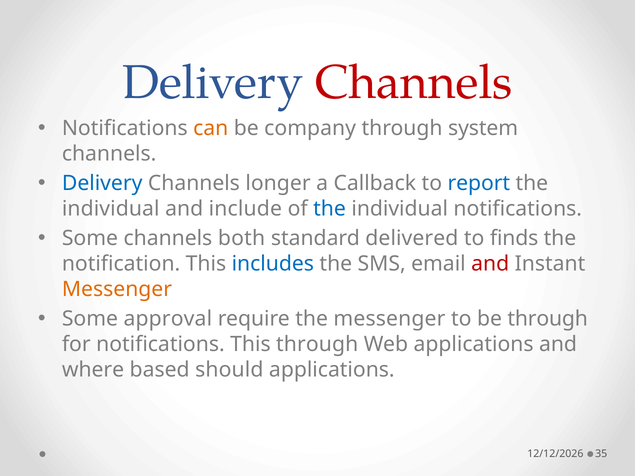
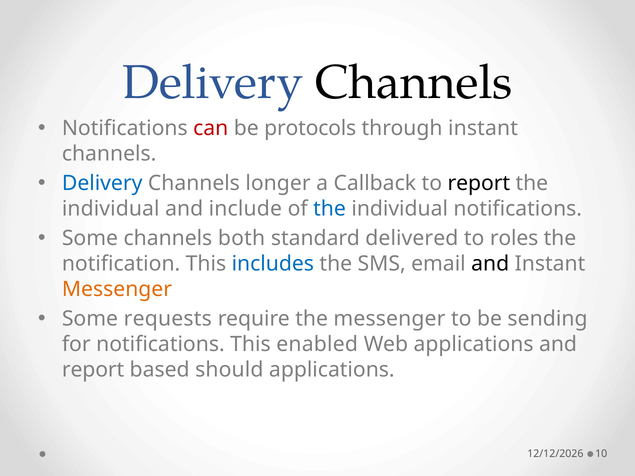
Channels colour: red -> black (414, 83)
can colour: orange -> red (211, 128)
company: company -> protocols (310, 128)
through system: system -> instant (483, 128)
report colour: blue -> black (479, 184)
finds: finds -> roles (514, 239)
and colour: red -> black (490, 264)
approval: approval -> requests (168, 319)
be through: through -> sending (548, 319)
This through: through -> enabled (317, 344)
where: where -> report (93, 370)
35: 35 -> 10 (601, 454)
